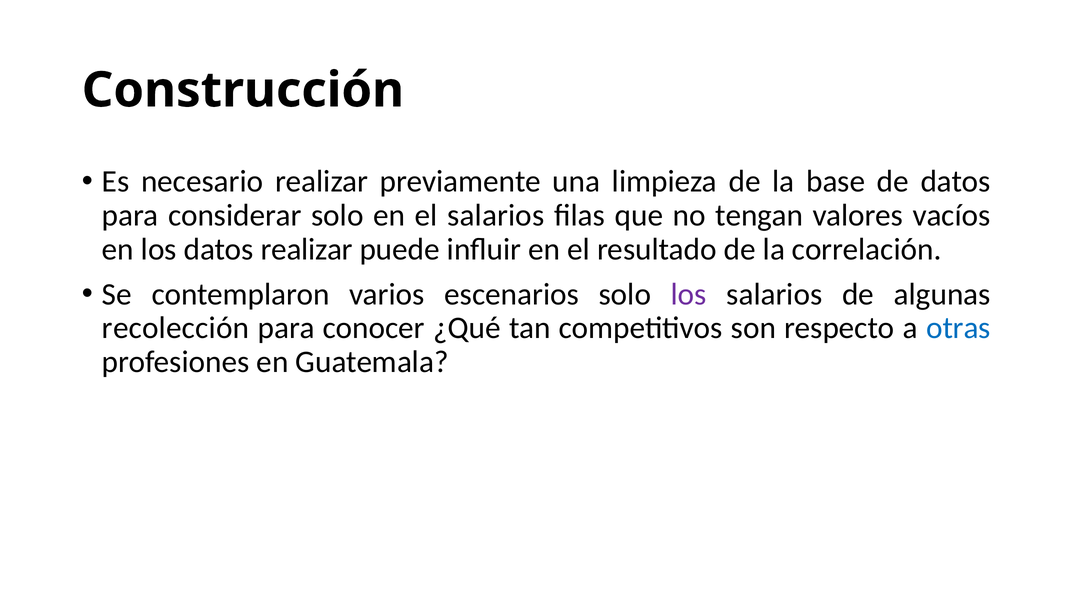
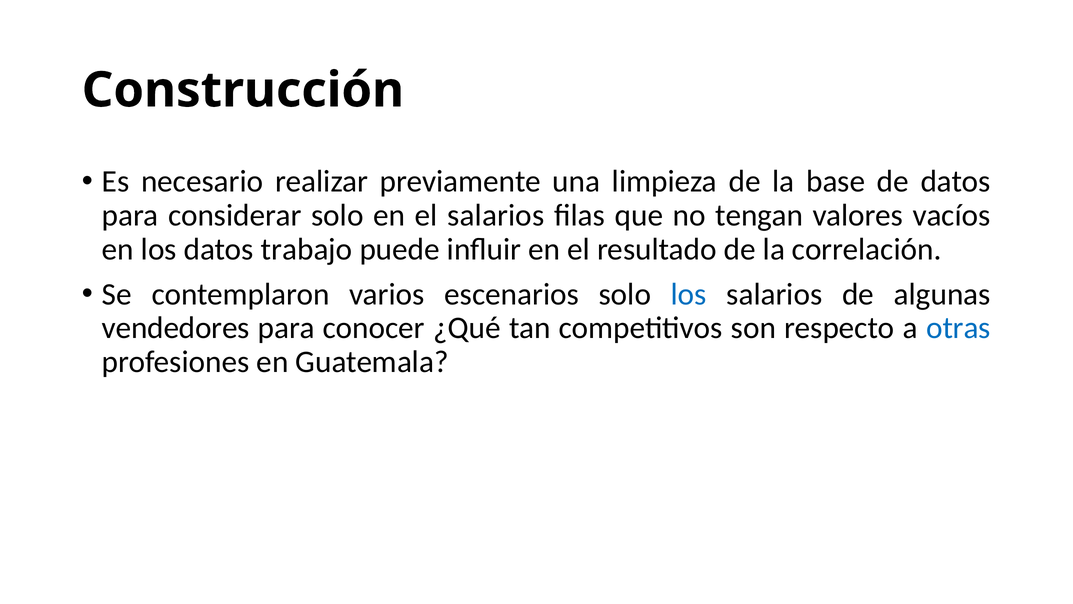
datos realizar: realizar -> trabajo (307, 249)
los colour: purple -> blue (689, 294)
recolección: recolección -> vendedores (176, 328)
